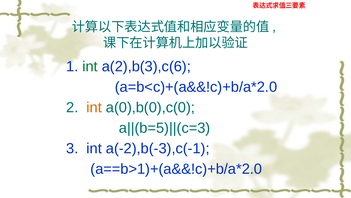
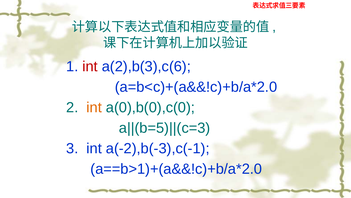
int colour: green -> red (90, 66)
